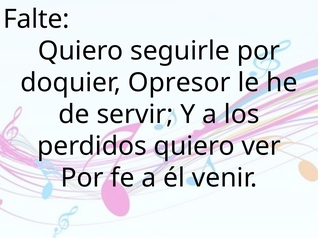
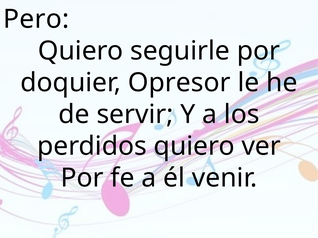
Falte: Falte -> Pero (36, 19)
